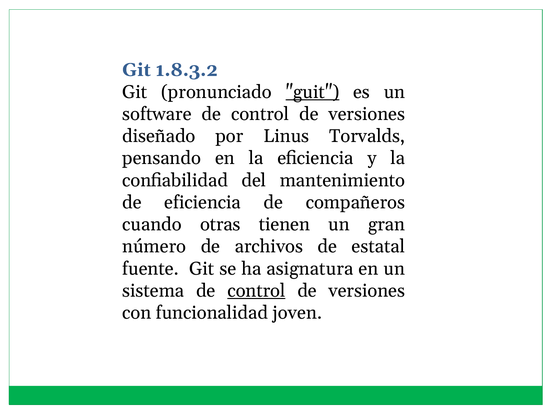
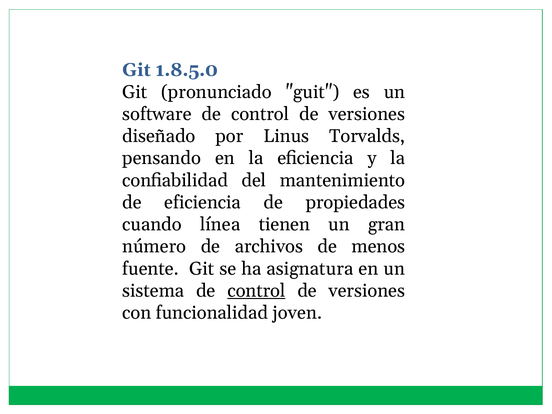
1.8.3.2: 1.8.3.2 -> 1.8.5.0 (187, 70)
guit underline: present -> none (312, 92)
compañeros: compañeros -> propiedades (355, 202)
otras: otras -> línea (220, 224)
estatal: estatal -> menos (378, 247)
